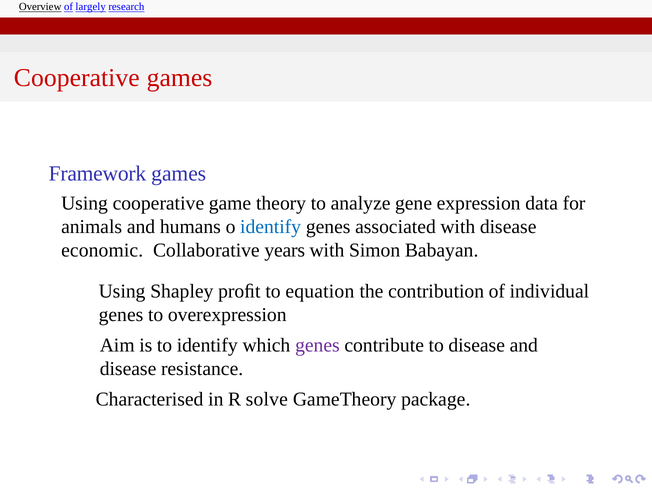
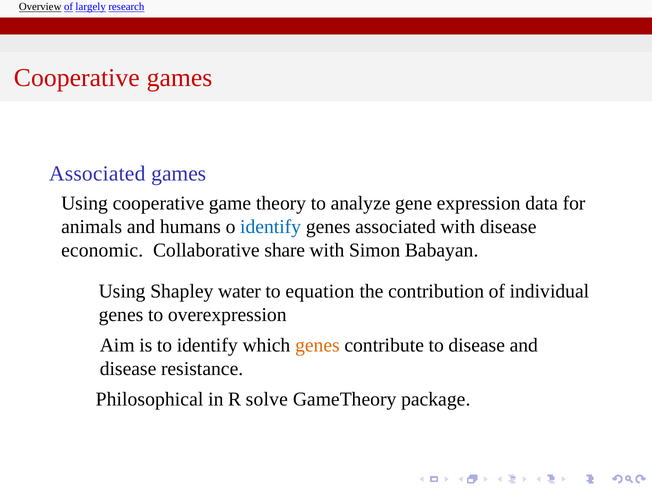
Framework: Framework -> Associated (97, 174)
years: years -> share (285, 250)
proﬁt: proﬁt -> water (239, 291)
genes colour: purple -> orange (317, 345)
Characterised: Characterised -> Philosophical (150, 399)
